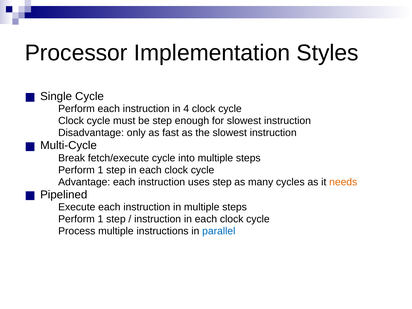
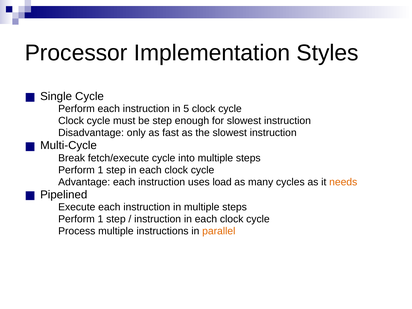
4: 4 -> 5 (186, 109)
uses step: step -> load (222, 182)
parallel colour: blue -> orange (219, 231)
